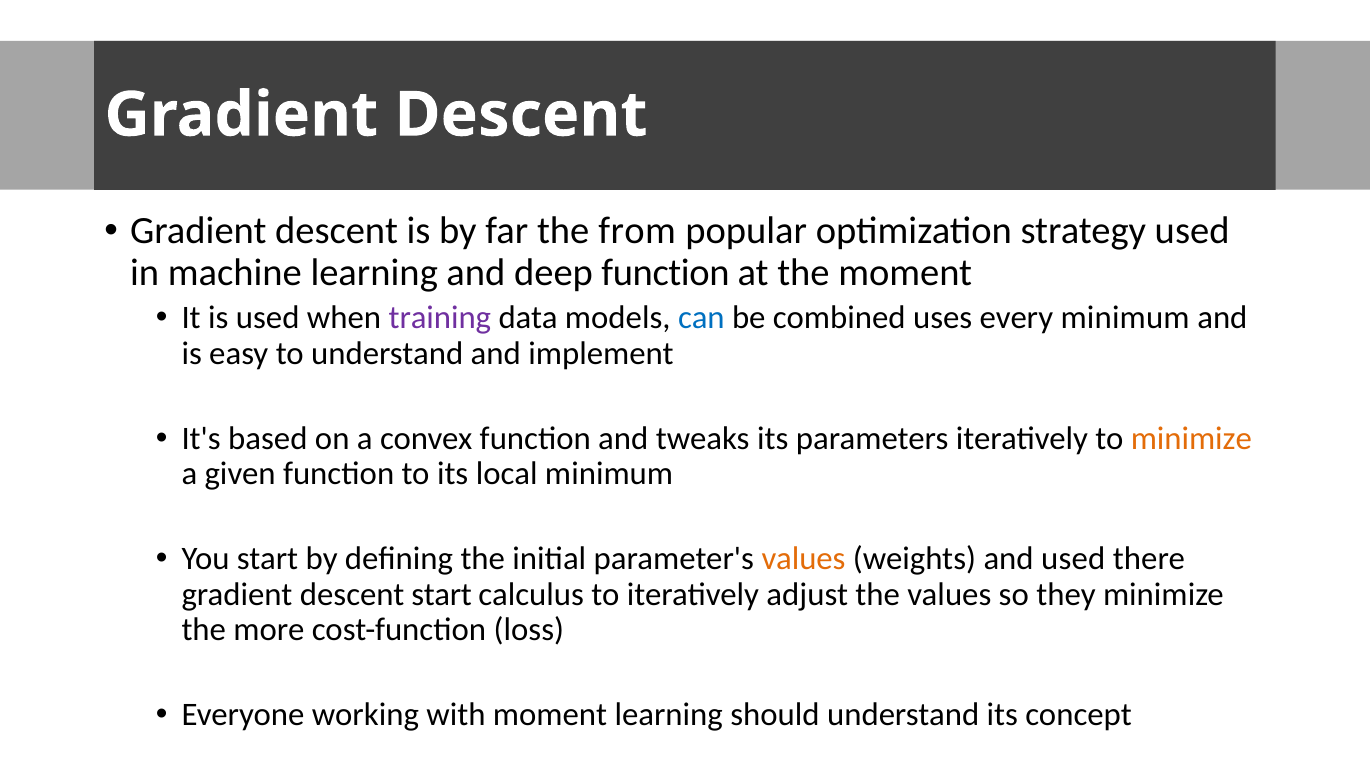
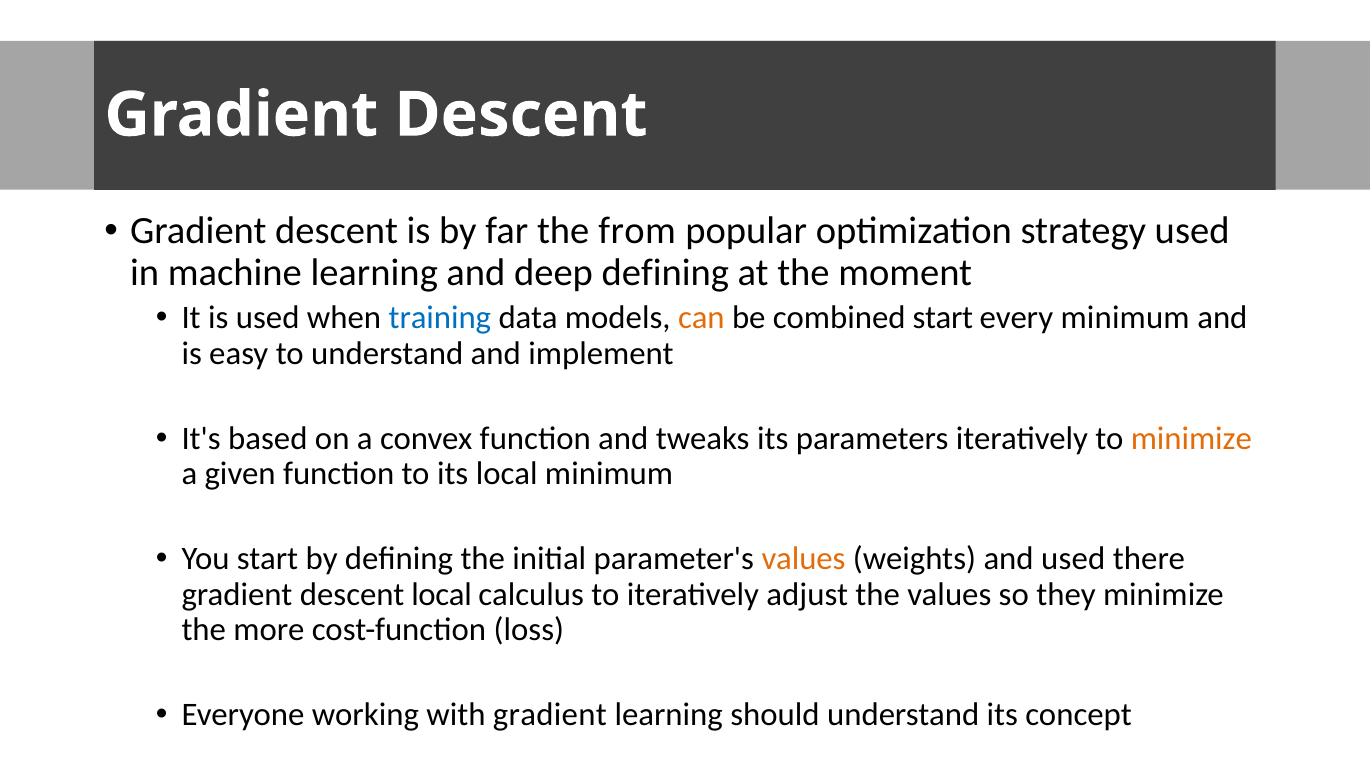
deep function: function -> defining (665, 273)
training colour: purple -> blue (440, 318)
can colour: blue -> orange (701, 318)
combined uses: uses -> start (943, 318)
descent start: start -> local (442, 595)
with moment: moment -> gradient (550, 715)
